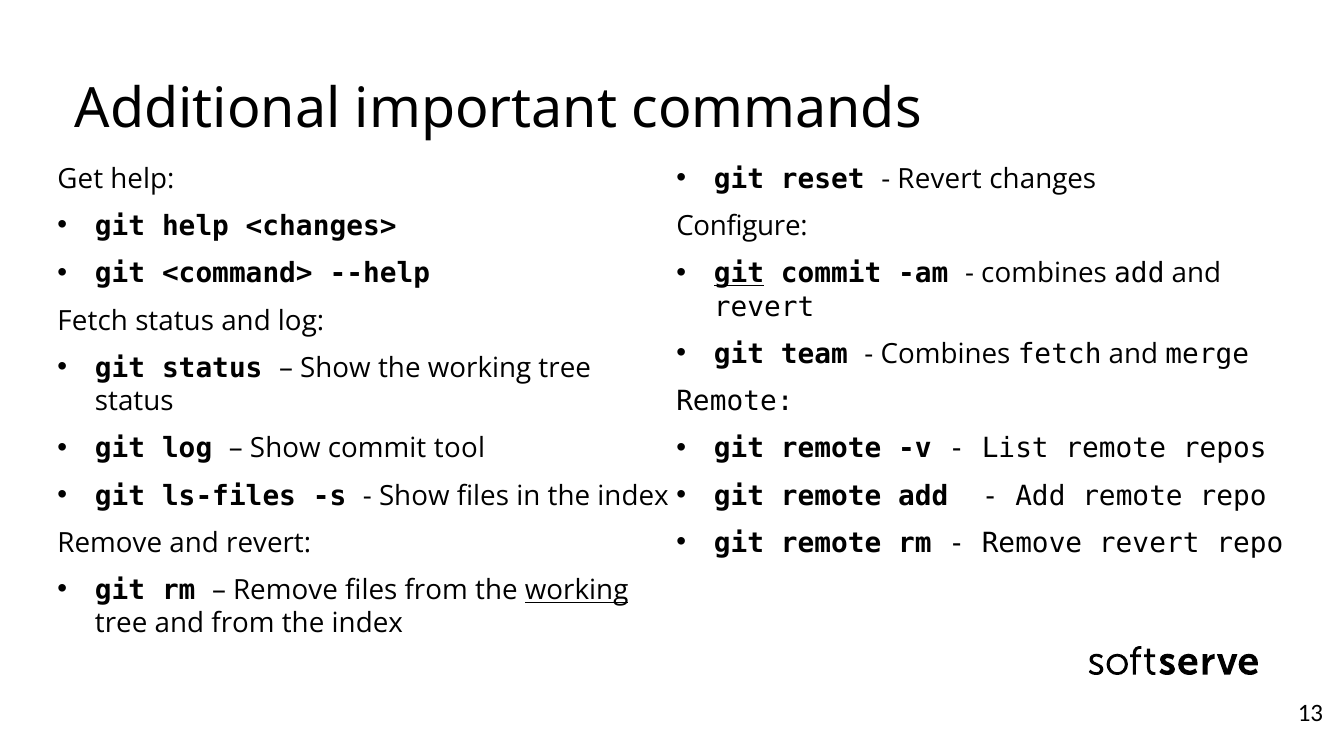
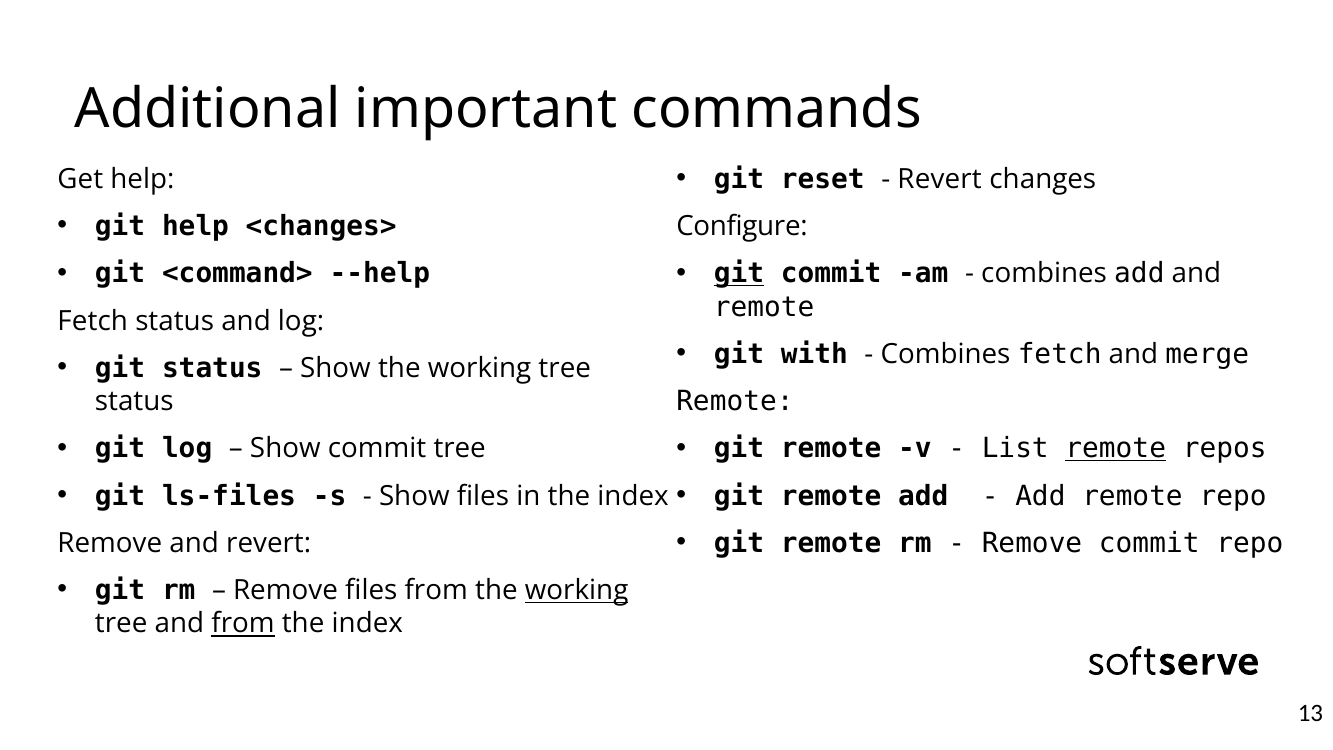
revert: revert -> remote (764, 307)
team: team -> with (814, 354)
commit tool: tool -> tree (460, 449)
remote underline: none -> present (1116, 449)
Remove revert: revert -> commit (1149, 543)
from underline: none -> present (243, 624)
